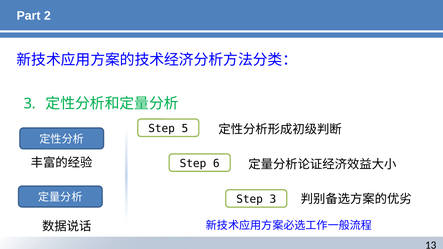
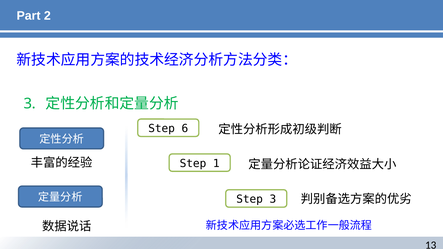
5: 5 -> 6 (185, 129)
6: 6 -> 1 (216, 164)
